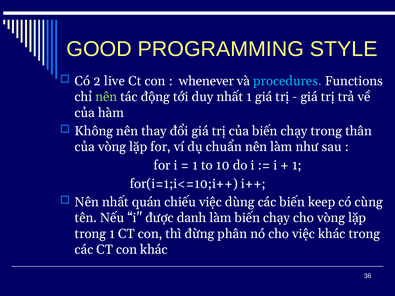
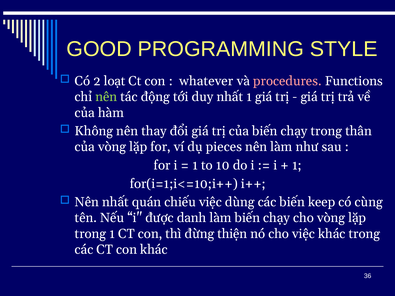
live: live -> loạt (115, 81)
whenever: whenever -> whatever (206, 81)
procedures colour: light blue -> pink (287, 81)
chuẩn: chuẩn -> pieces (224, 147)
phân: phân -> thiện (232, 234)
